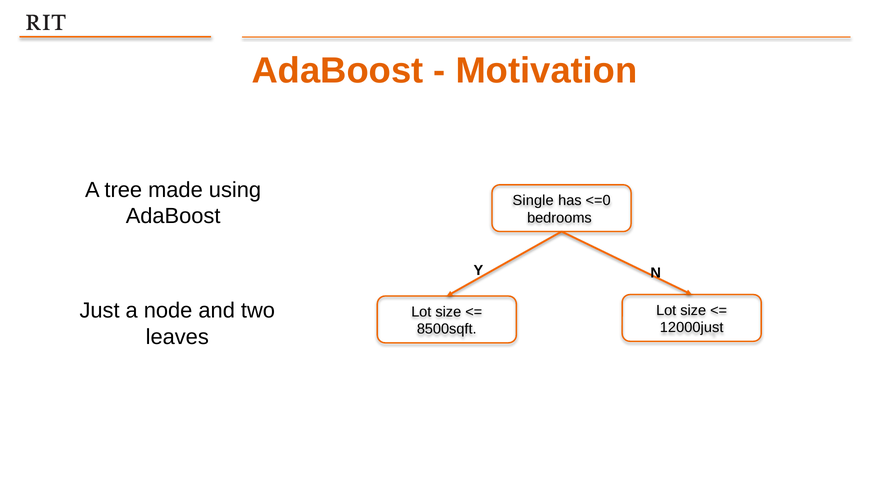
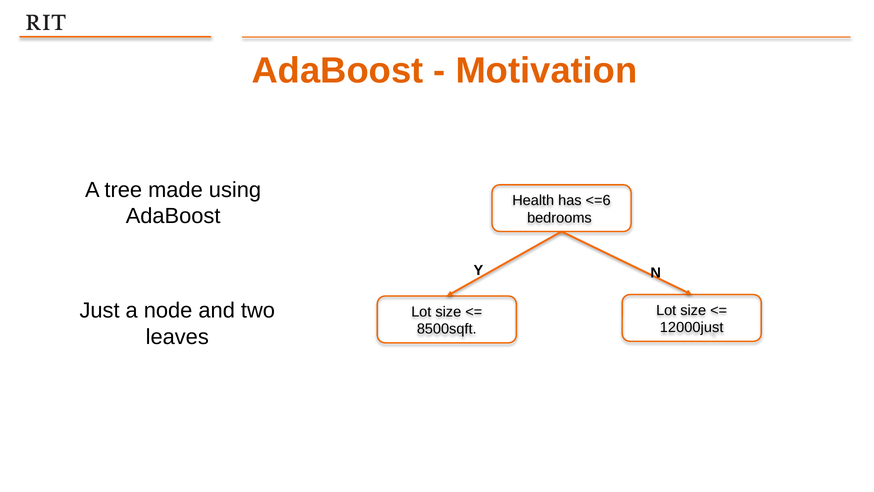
Single: Single -> Health (533, 200)
<=0: <=0 -> <=6 (598, 200)
